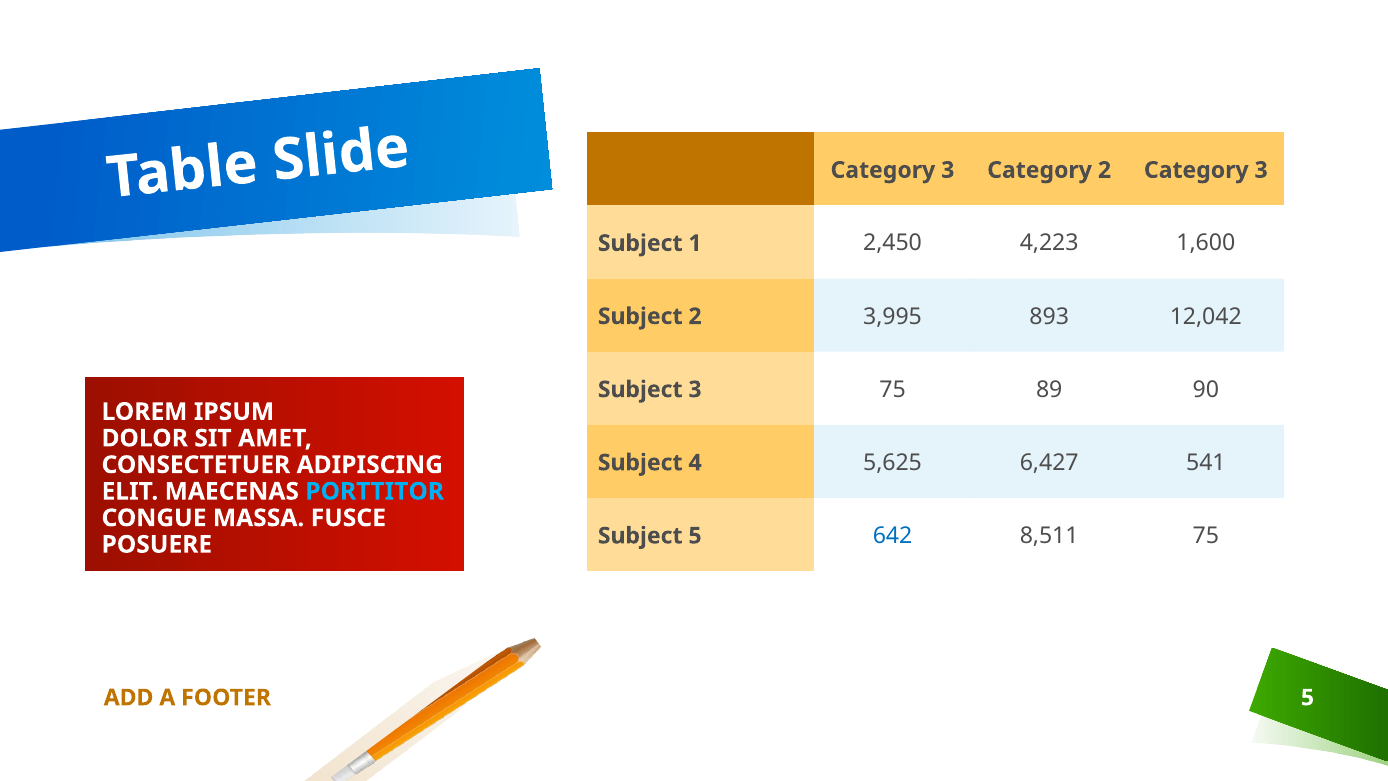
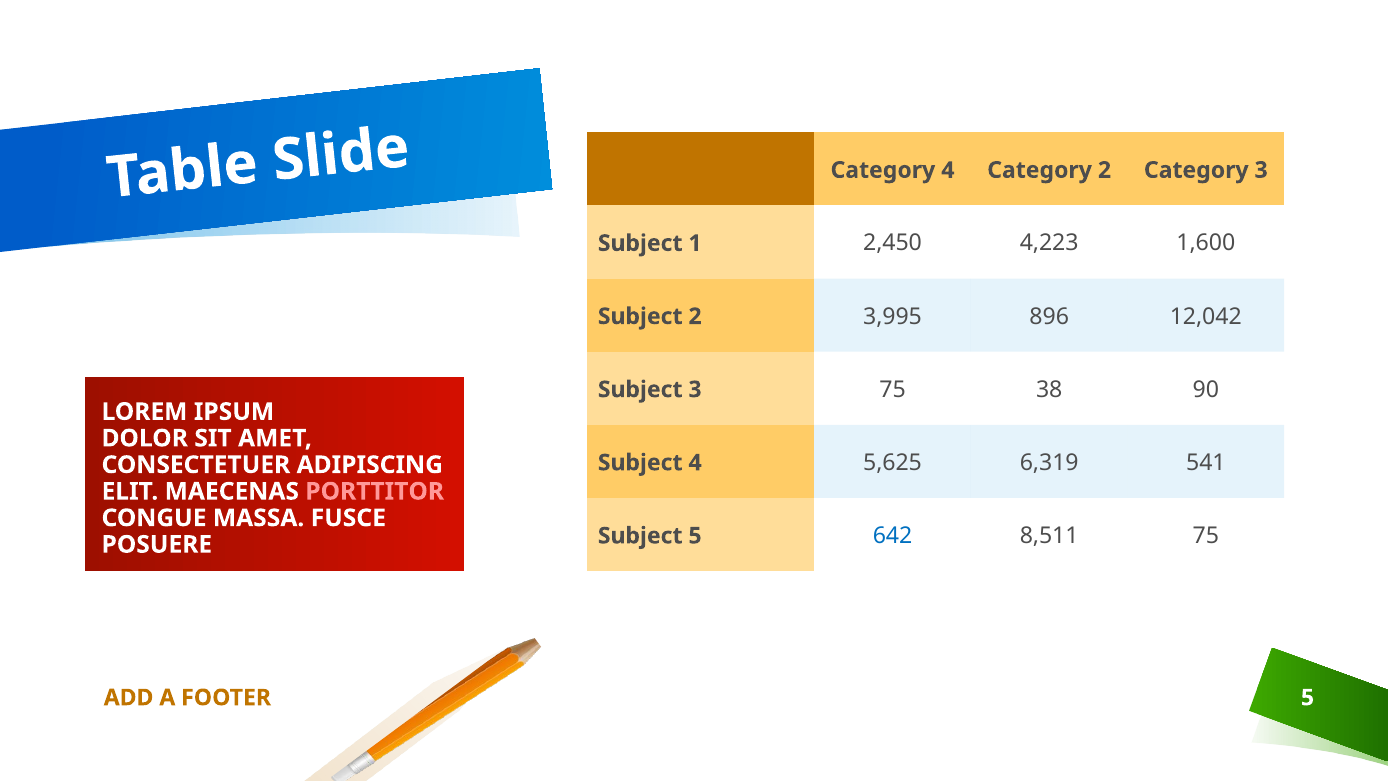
3: 3 -> 4 (948, 170)
893: 893 -> 896 (1049, 316)
89: 89 -> 38 (1049, 389)
6,427: 6,427 -> 6,319 (1049, 463)
PORTTITOR colour: light blue -> pink (375, 491)
